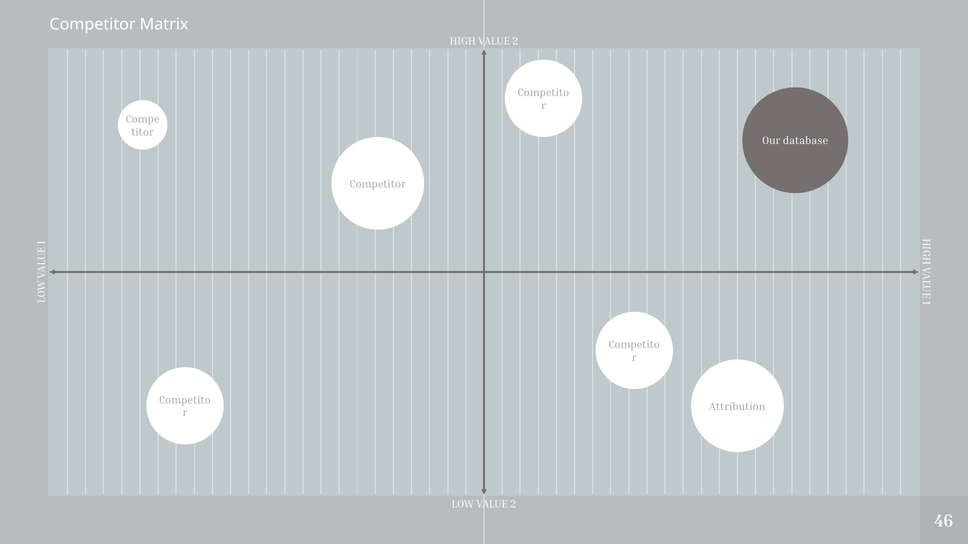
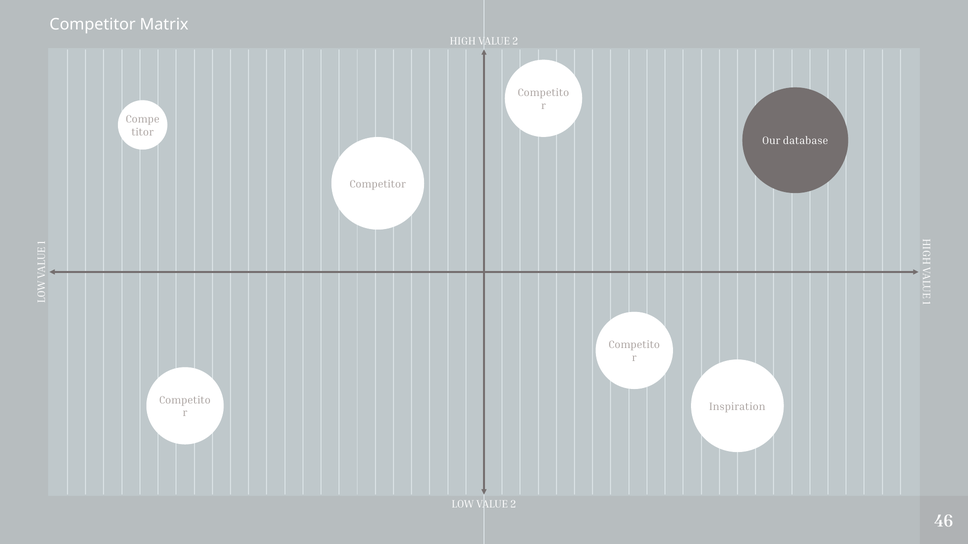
Attribution: Attribution -> Inspiration (737, 407)
